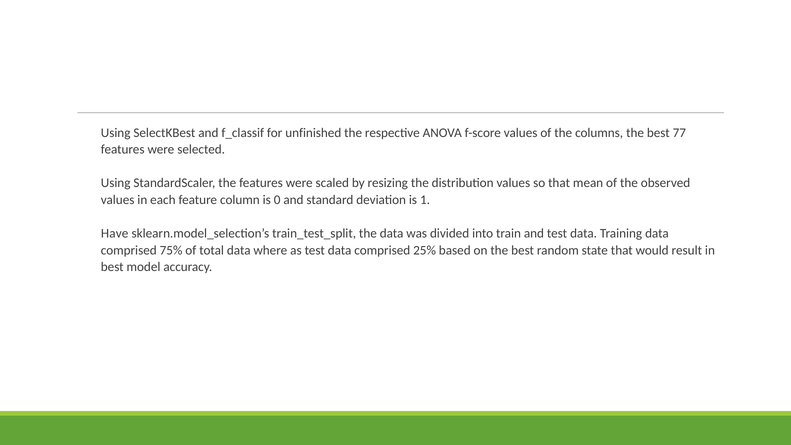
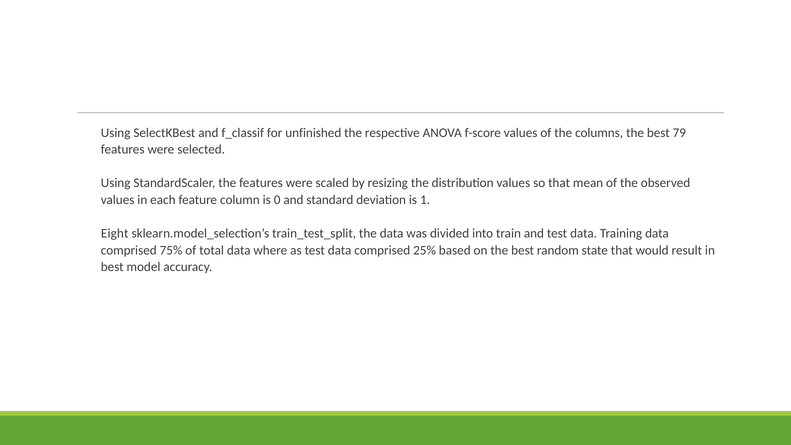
77: 77 -> 79 (679, 133)
Have: Have -> Eight (115, 233)
